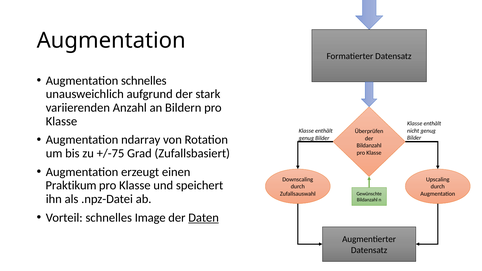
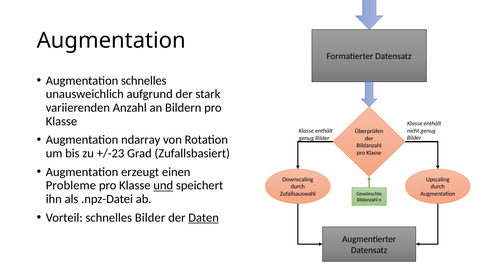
+/-75: +/-75 -> +/-23 (111, 153)
Praktikum: Praktikum -> Probleme (71, 186)
und underline: none -> present (163, 186)
schnelles Image: Image -> Bilder (150, 218)
